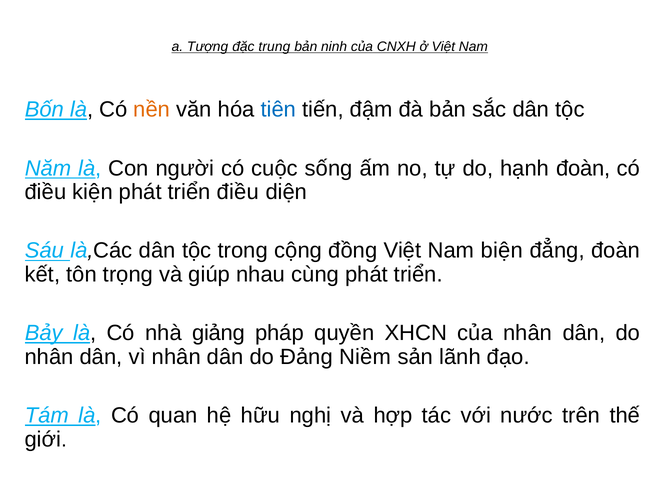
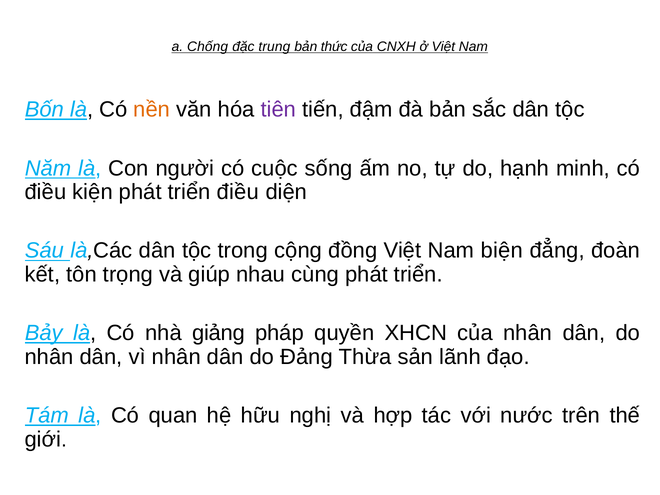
Tượng: Tượng -> Chống (208, 47)
ninh: ninh -> thức (334, 47)
tiên colour: blue -> purple (278, 110)
hạnh đoàn: đoàn -> minh (583, 168)
Niềm: Niềm -> Thừa (365, 357)
